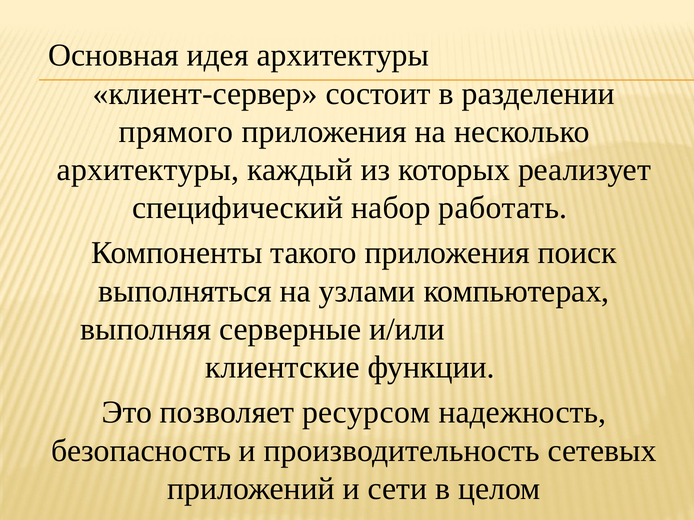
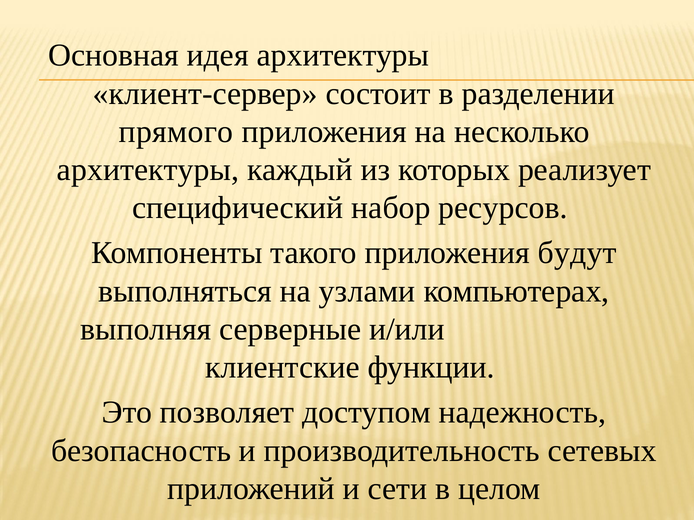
работать: работать -> ресурсов (503, 208)
поиск: поиск -> будут (577, 253)
ресурсом: ресурсом -> доступом (366, 413)
